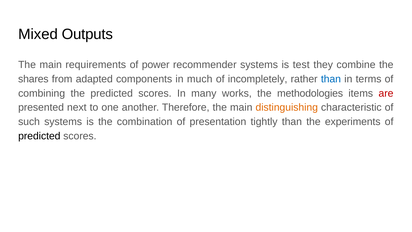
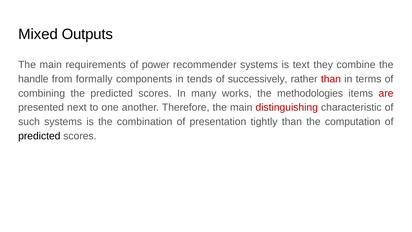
test: test -> text (301, 65)
shares: shares -> handle (33, 79)
adapted: adapted -> formally (94, 79)
much: much -> tends (200, 79)
incompletely: incompletely -> successively (258, 79)
than colour: blue -> red (331, 79)
distinguishing colour: orange -> red (287, 107)
experiments: experiments -> computation (353, 122)
